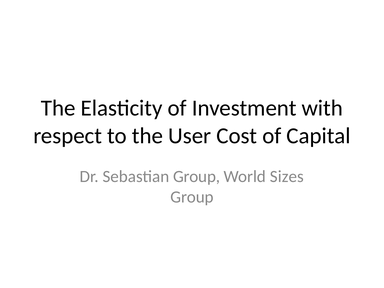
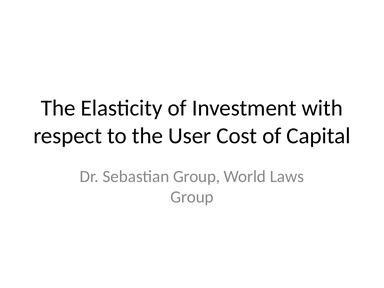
Sizes: Sizes -> Laws (287, 177)
